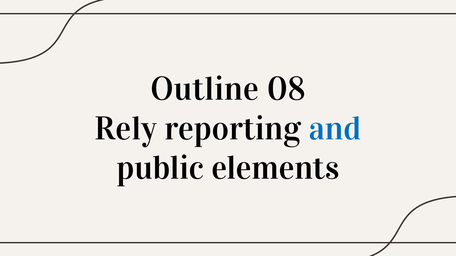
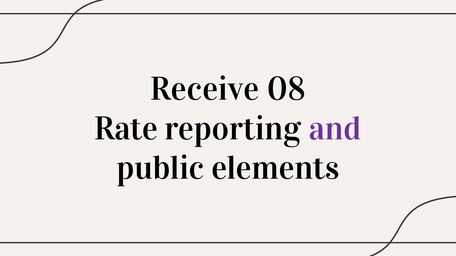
Outline: Outline -> Receive (205, 89)
Rely: Rely -> Rate (126, 129)
and colour: blue -> purple (335, 129)
